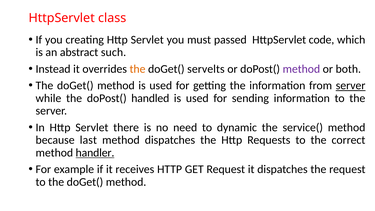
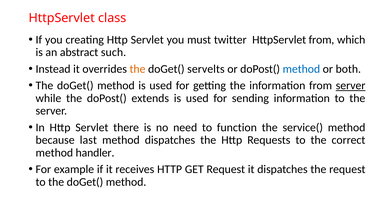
passed: passed -> twitter (230, 40)
HttpServlet code: code -> from (321, 40)
method colour: purple -> blue (301, 69)
handled: handled -> extends (150, 98)
dynamic: dynamic -> function (237, 127)
handler underline: present -> none (95, 153)
